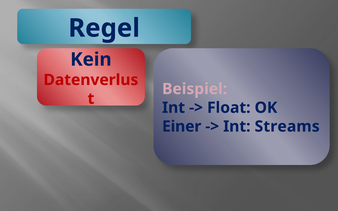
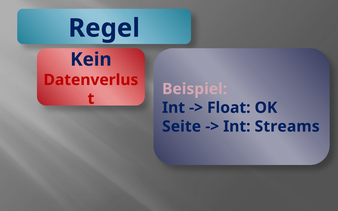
Einer: Einer -> Seite (182, 126)
